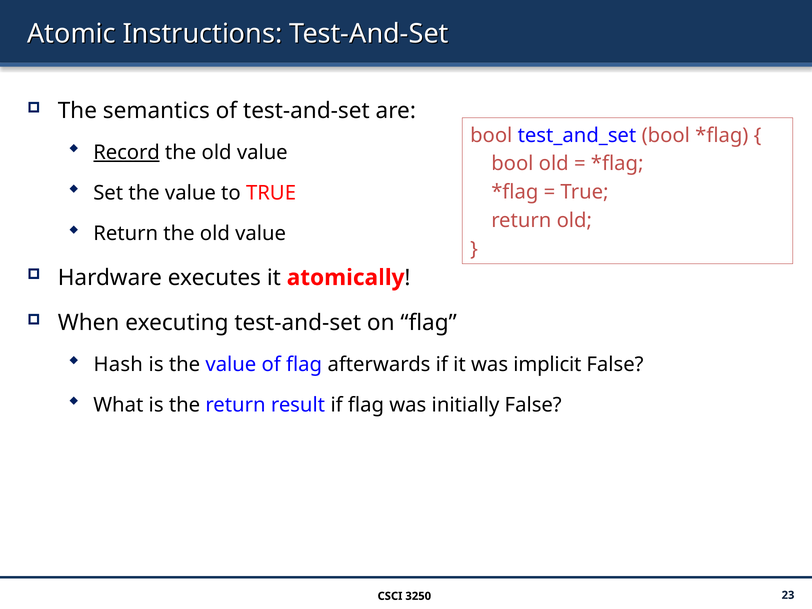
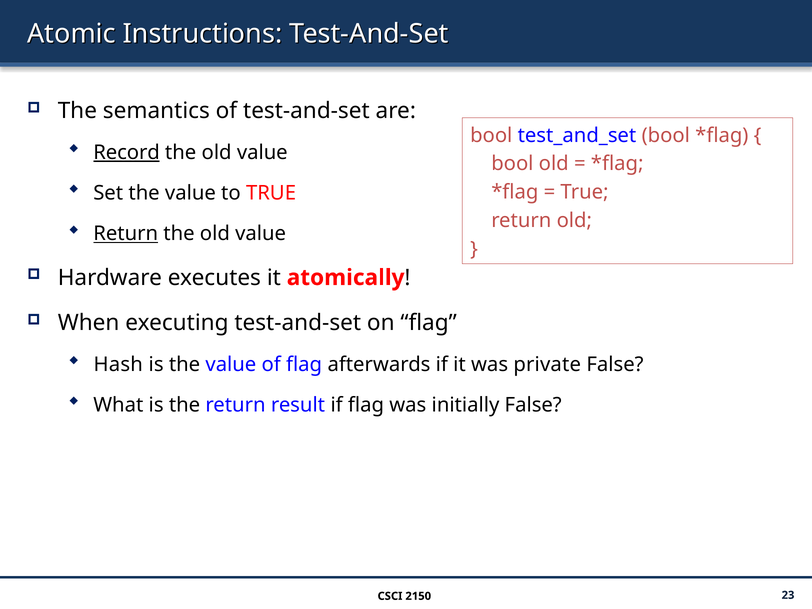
Return underline: none -> present (126, 234)
implicit: implicit -> private (547, 365)
3250: 3250 -> 2150 (418, 596)
